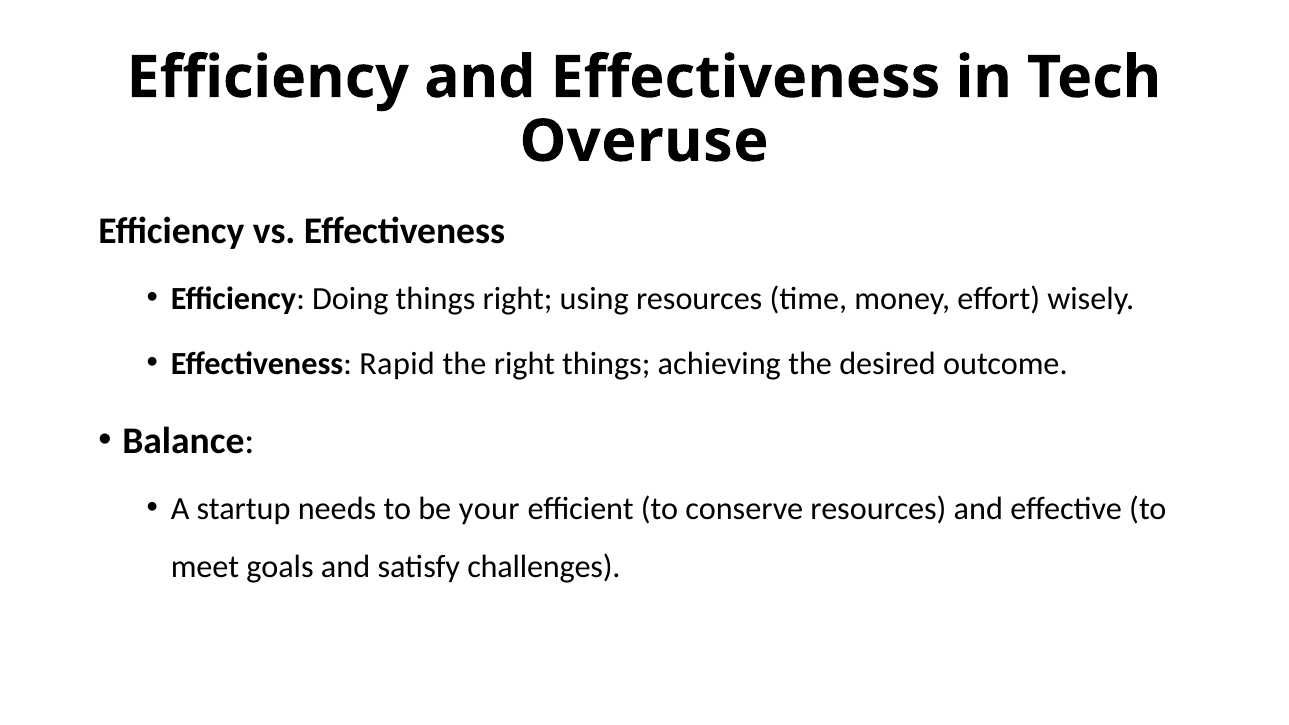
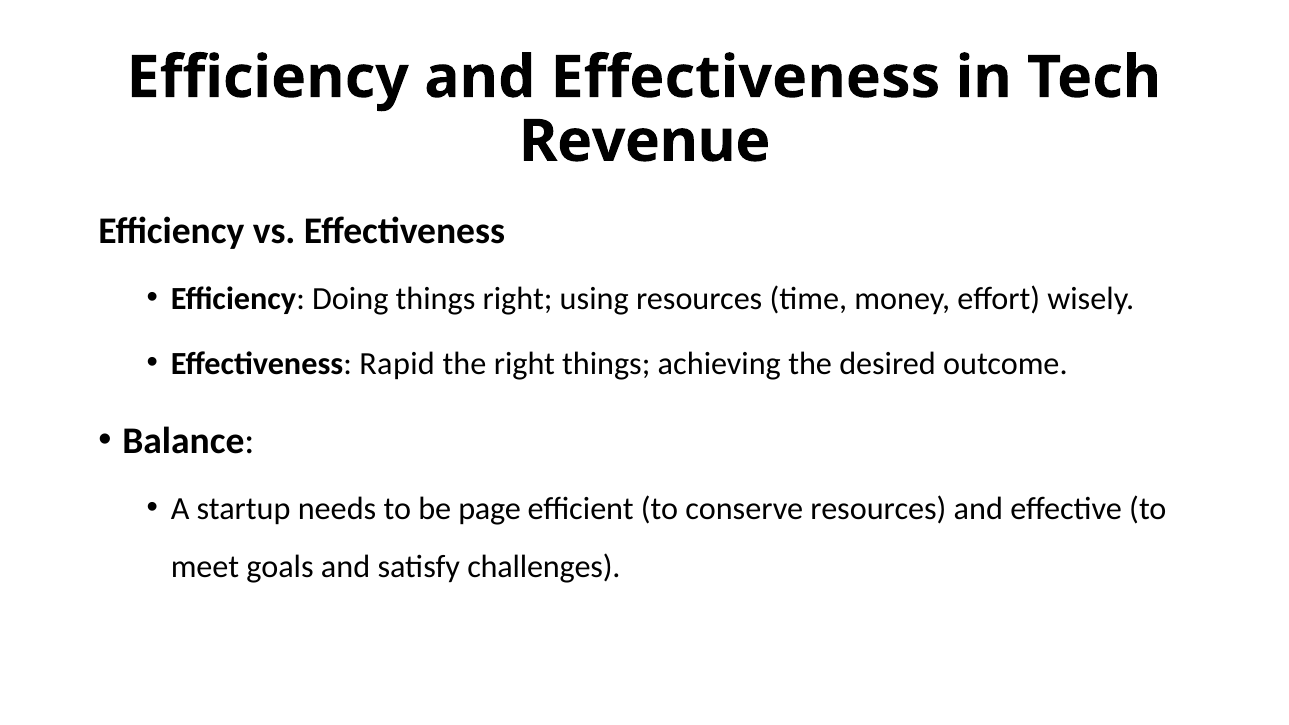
Overuse: Overuse -> Revenue (645, 142)
your: your -> page (490, 509)
